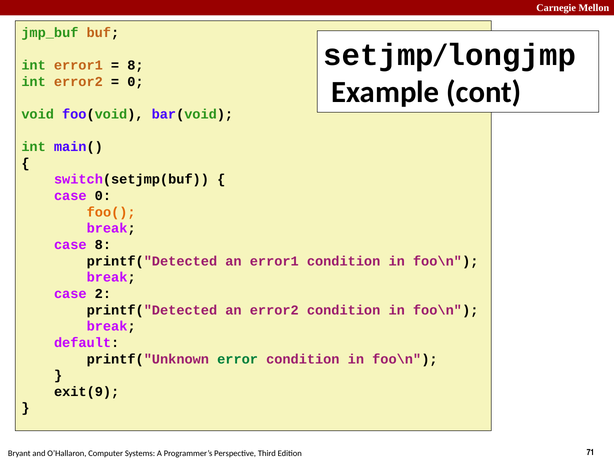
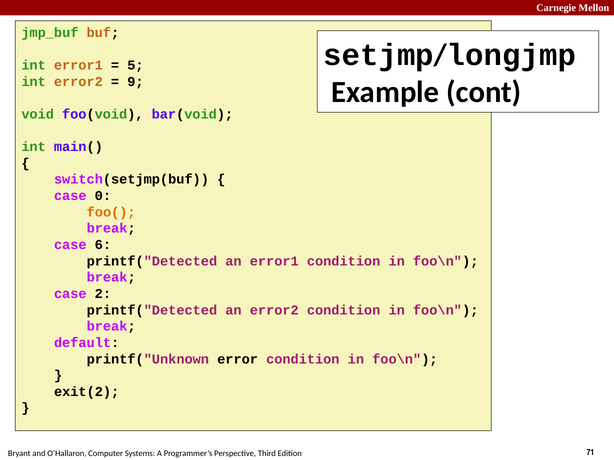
8: 8 -> 5 (135, 65)
0: 0 -> 9 (135, 82)
case 8: 8 -> 6 (103, 245)
error colour: green -> black (238, 359)
exit(9: exit(9 -> exit(2 (87, 392)
